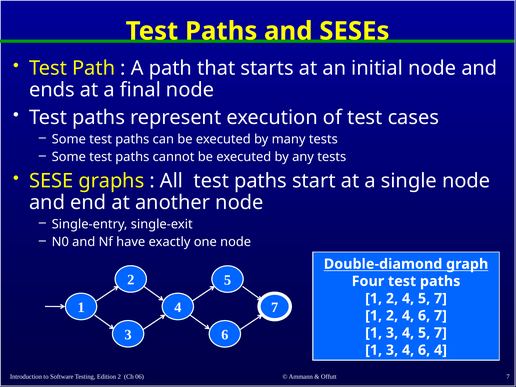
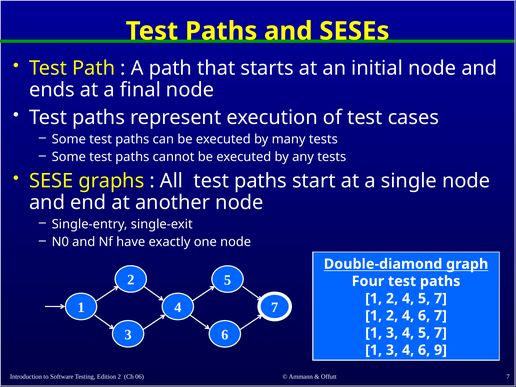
6 4: 4 -> 9 (440, 350)
